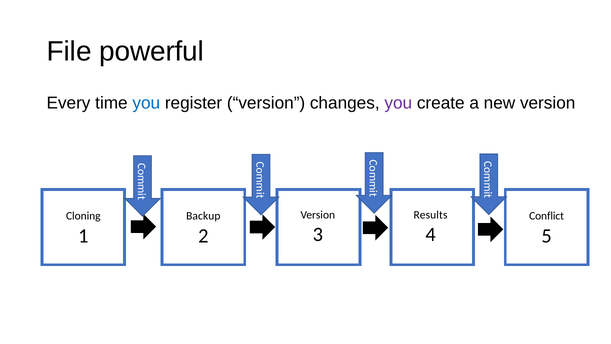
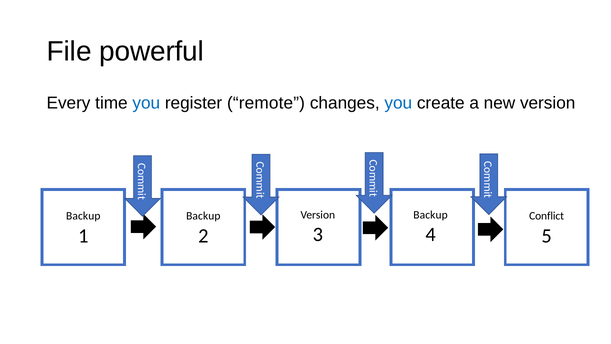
register version: version -> remote (266, 103)
you colour: purple -> blue (398, 103)
Results: Results -> Backup (431, 215)
Cloning: Cloning -> Backup (83, 216)
